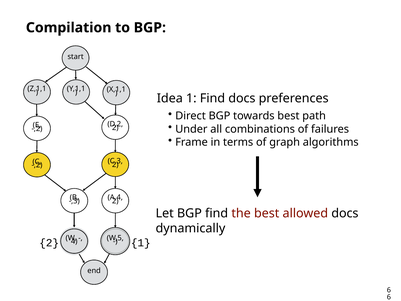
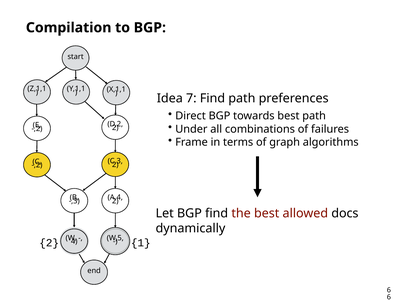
Idea 1: 1 -> 7 (191, 98)
Find docs: docs -> path (242, 98)
